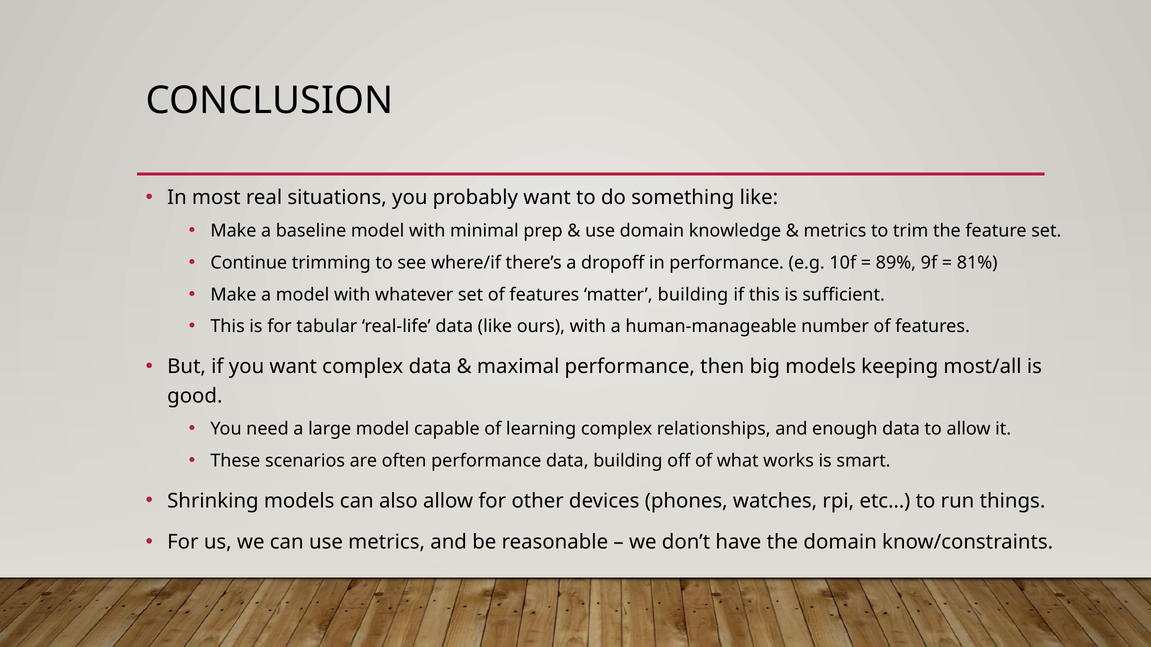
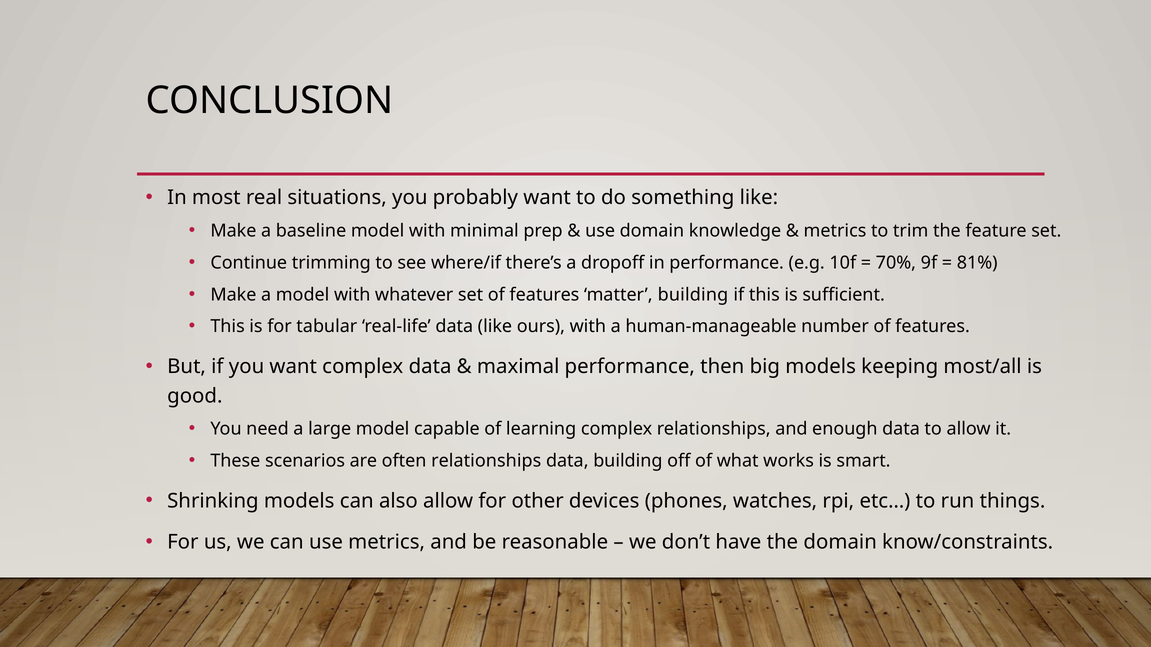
89%: 89% -> 70% (896, 263)
often performance: performance -> relationships (486, 461)
